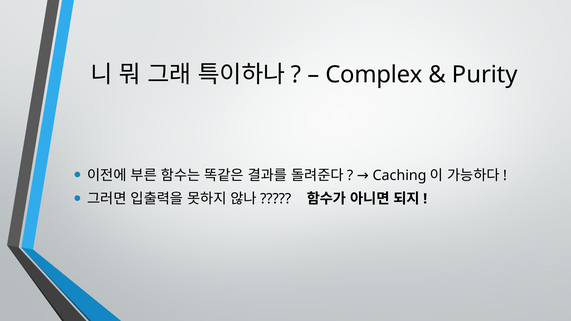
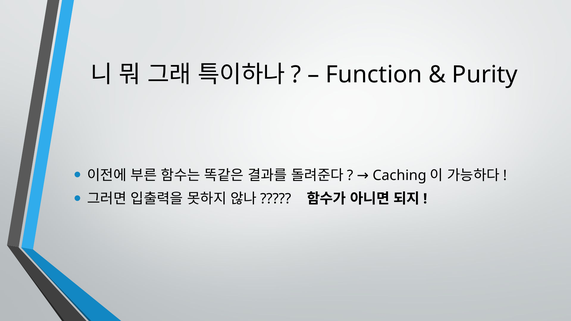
Complex: Complex -> Function (374, 75)
